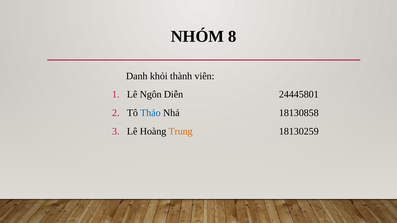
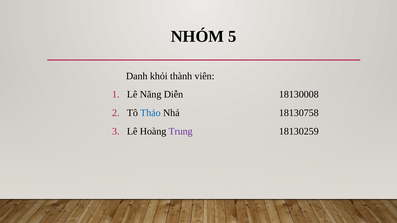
8: 8 -> 5 (232, 37)
Ngôn: Ngôn -> Năng (151, 95)
24445801: 24445801 -> 18130008 (299, 95)
18130858: 18130858 -> 18130758 (299, 113)
Trung colour: orange -> purple (181, 131)
